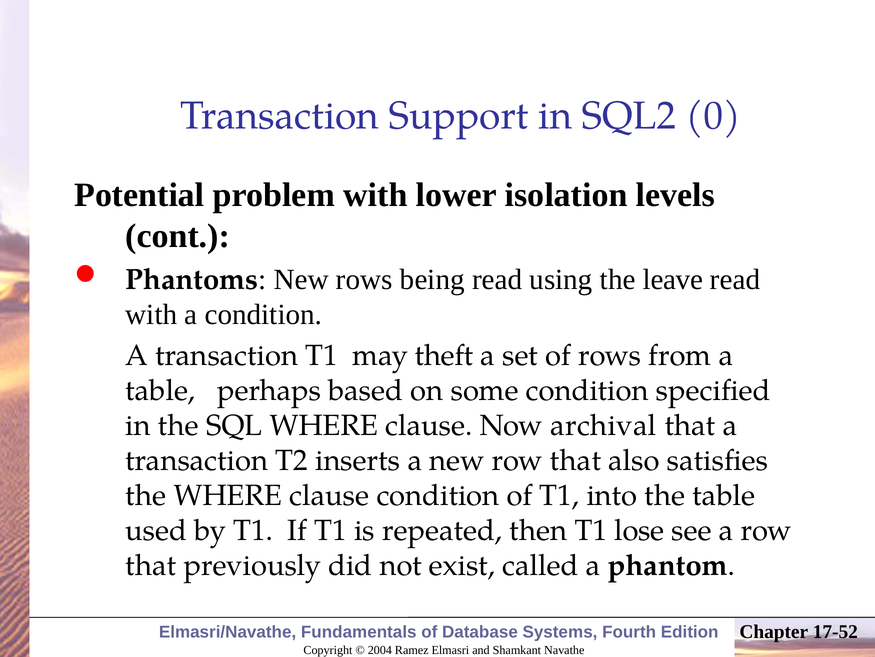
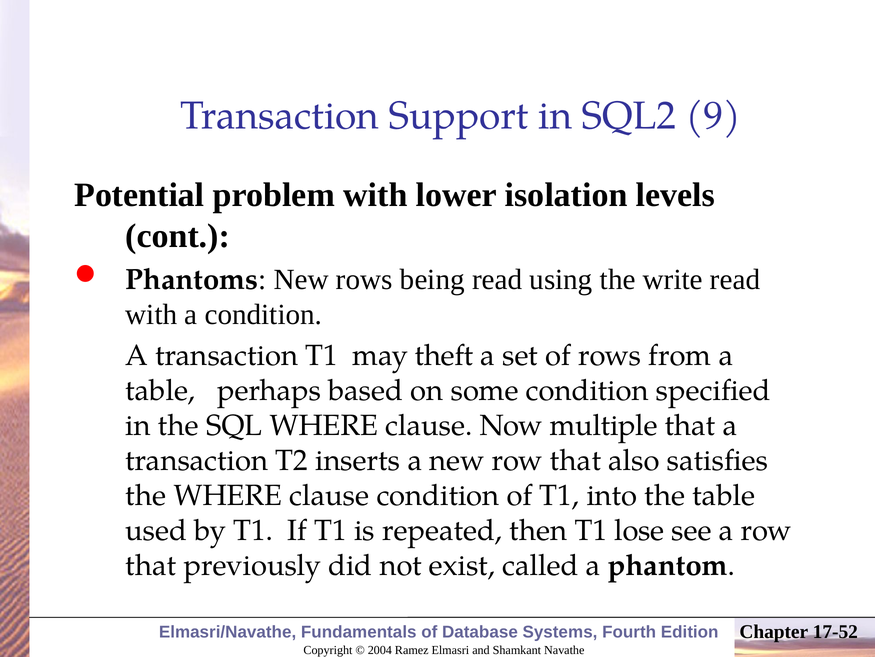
0: 0 -> 9 (713, 116)
leave: leave -> write (673, 279)
archival: archival -> multiple (604, 425)
